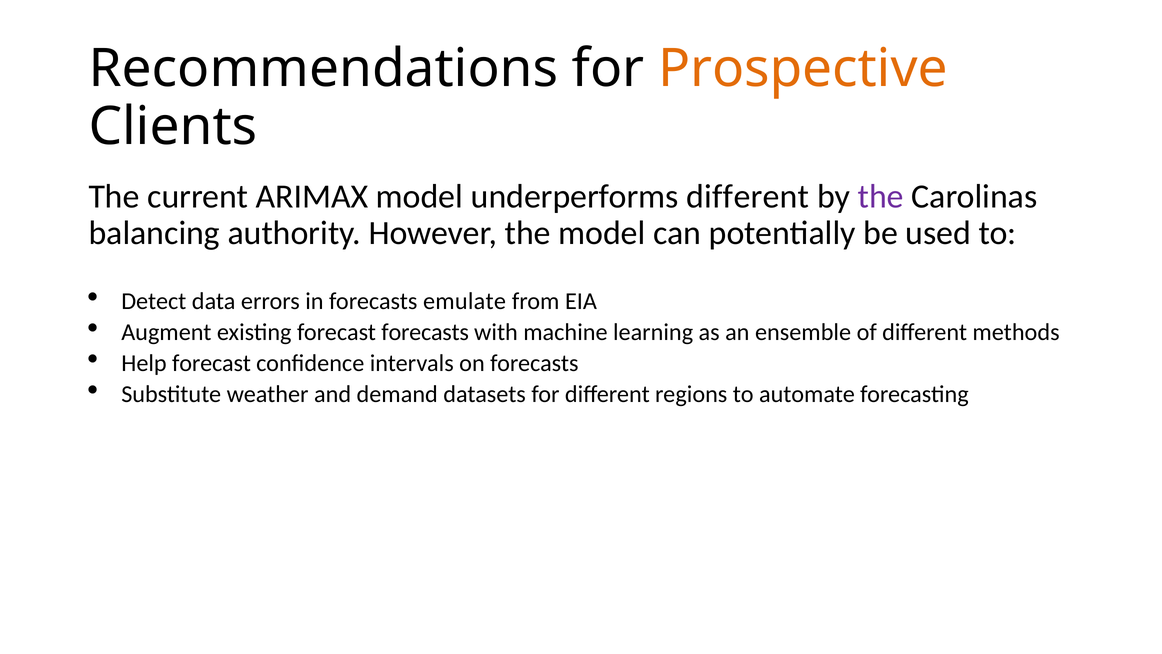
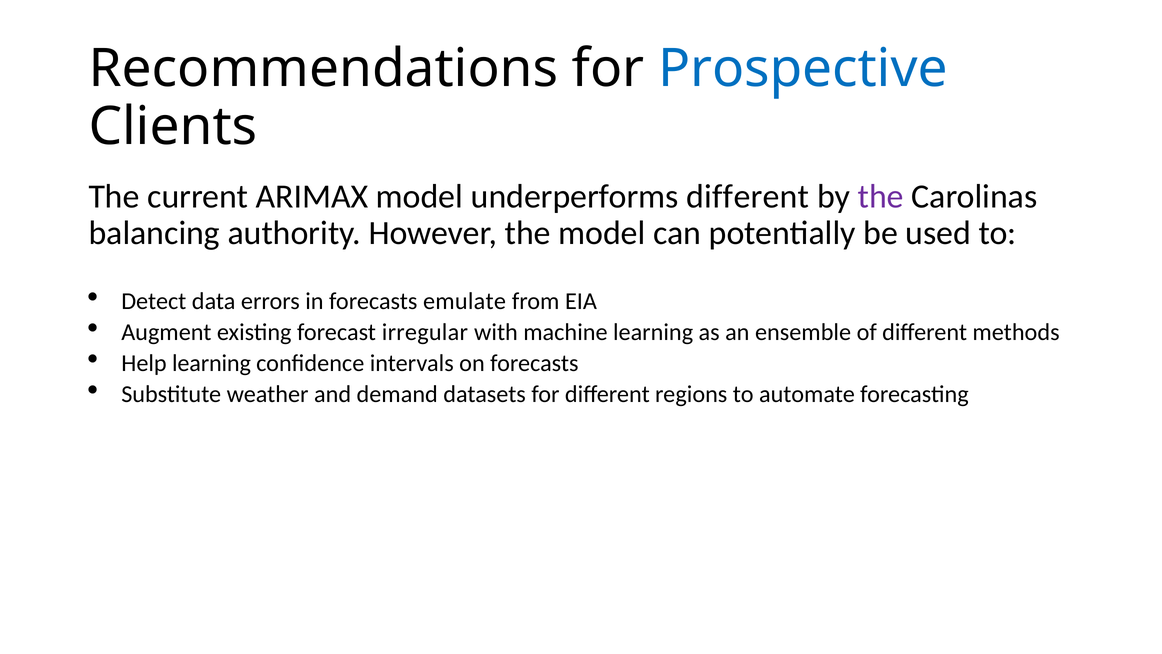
Prospective colour: orange -> blue (803, 69)
forecast forecasts: forecasts -> irregular (425, 332)
Help forecast: forecast -> learning (212, 363)
